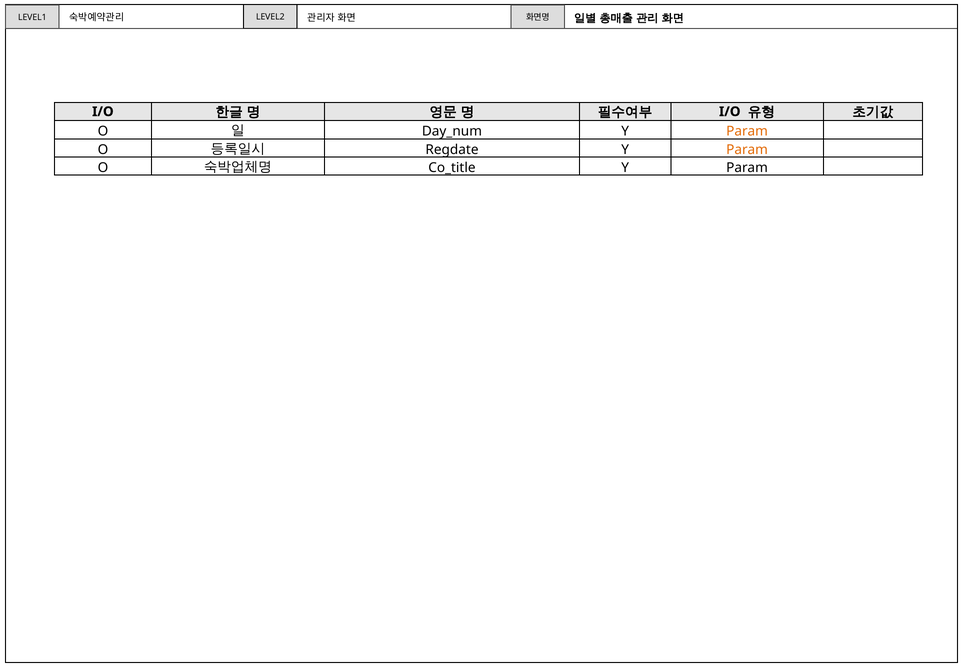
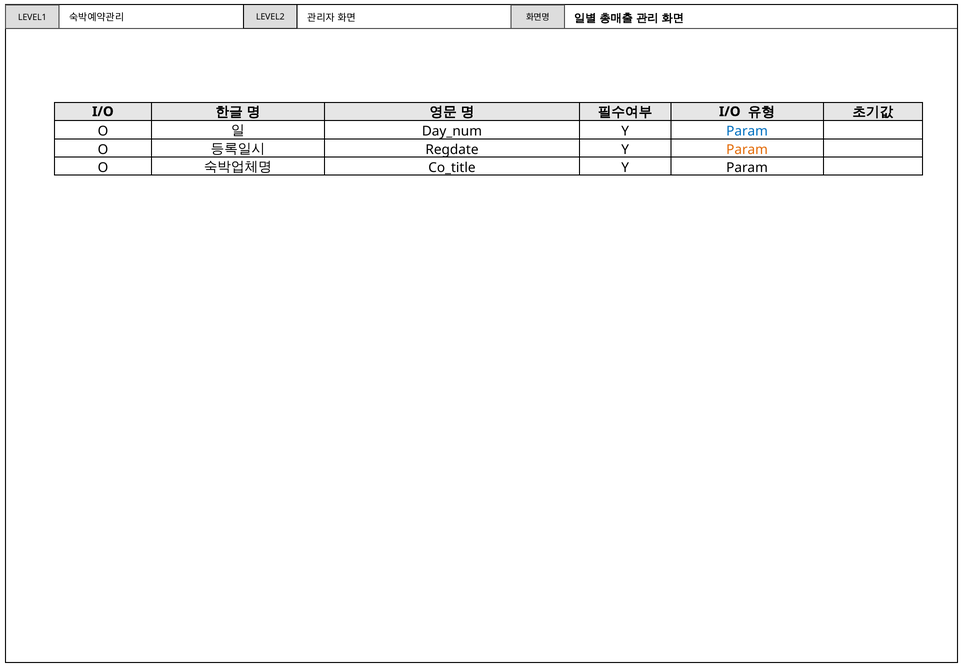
Param colour: orange -> blue (747, 131)
